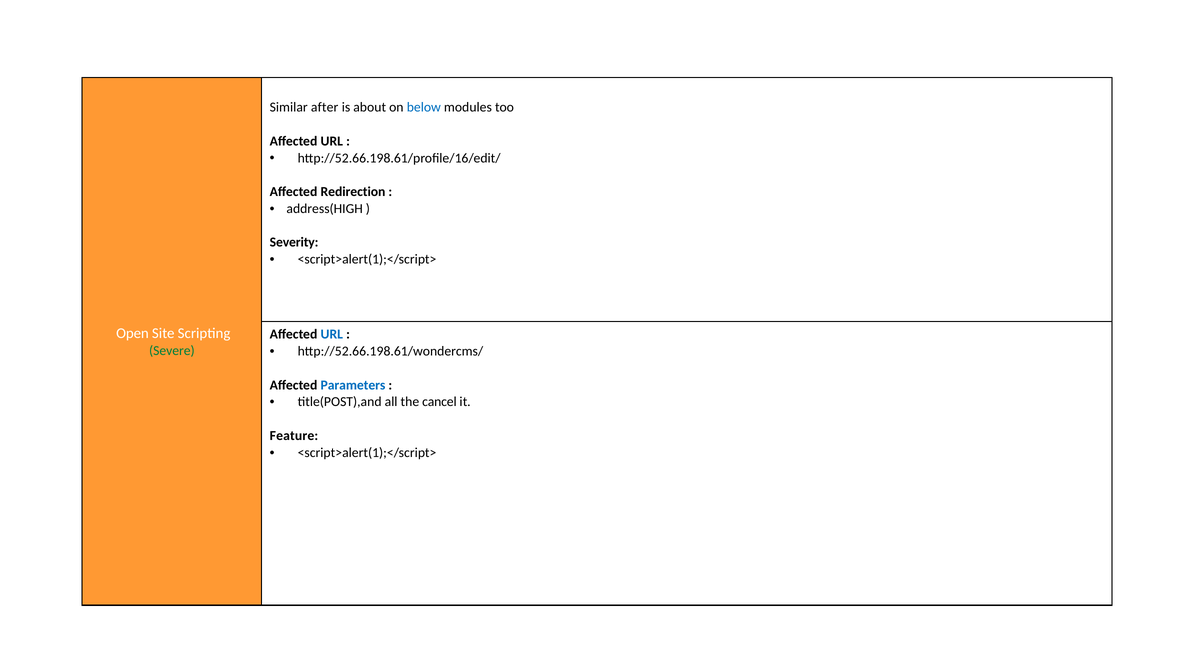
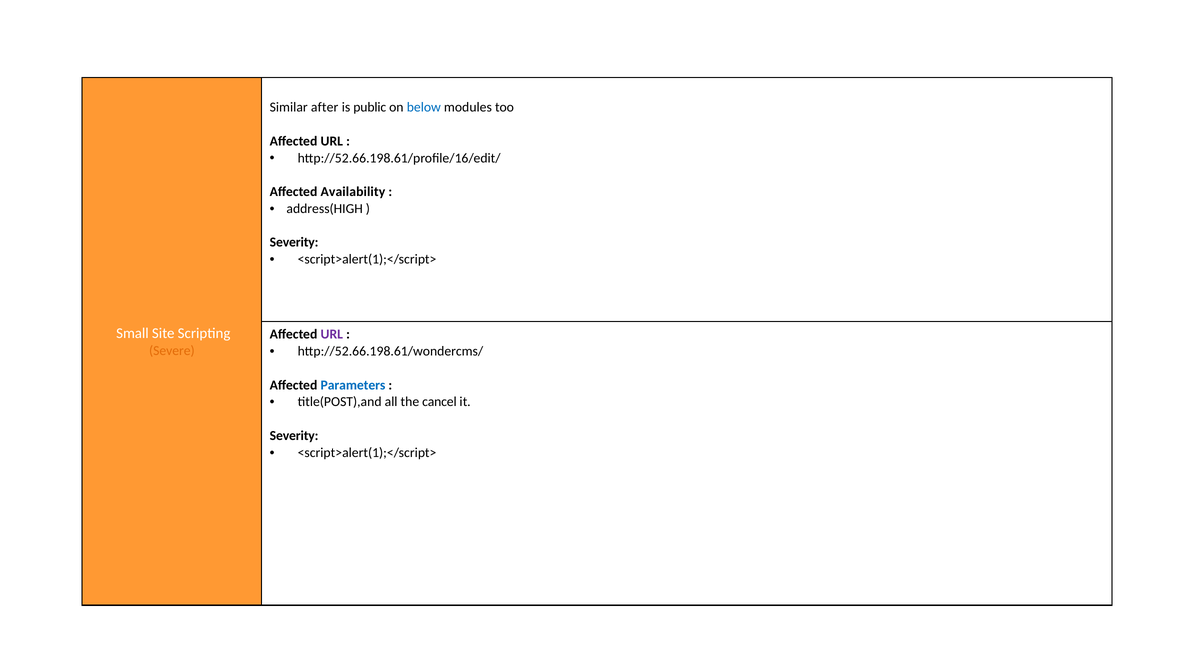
about: about -> public (370, 107)
Redirection: Redirection -> Availability (353, 192)
Open: Open -> Small (132, 333)
URL colour: blue -> purple (332, 334)
Severe colour: green -> orange (172, 351)
Feature: Feature -> Severity (294, 435)
